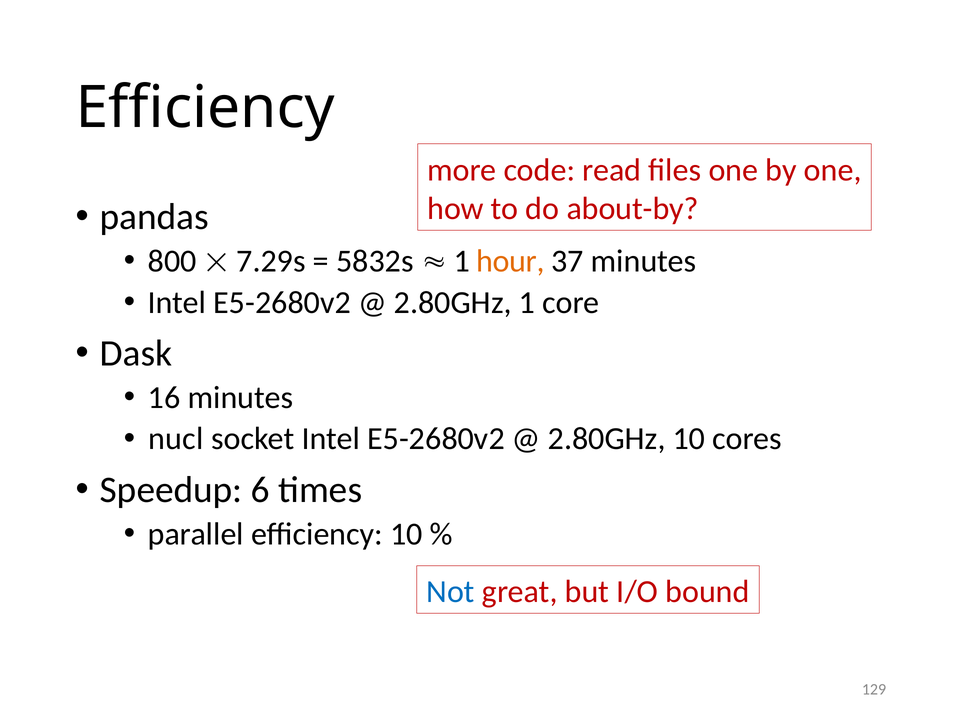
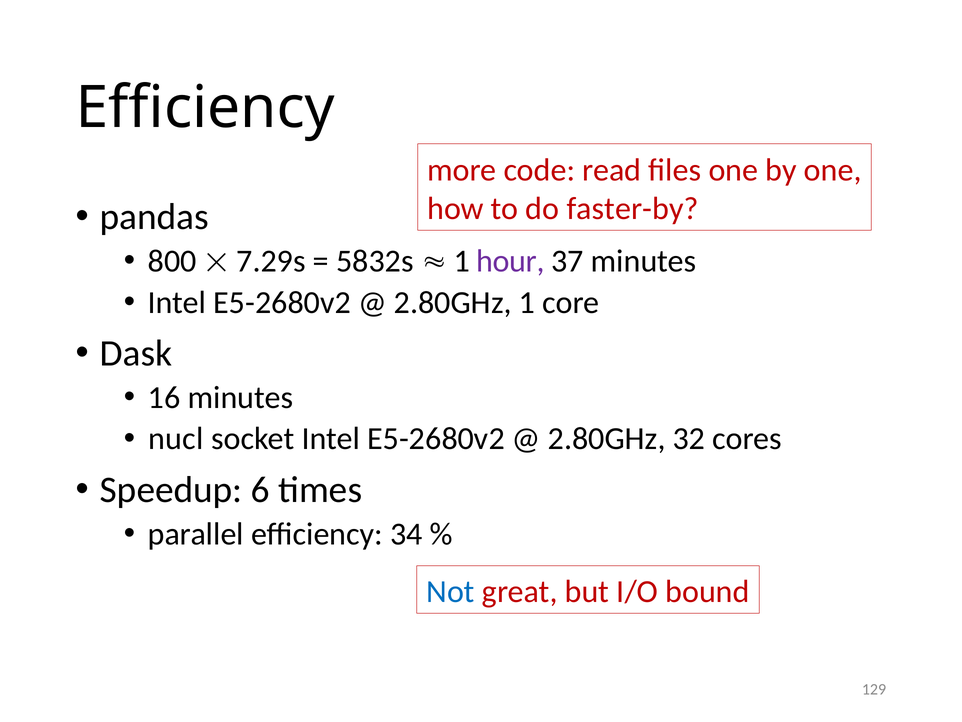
about-by: about-by -> faster-by (633, 208)
hour colour: orange -> purple (511, 261)
2.80GHz 10: 10 -> 32 (689, 439)
efficiency 10: 10 -> 34 (406, 534)
